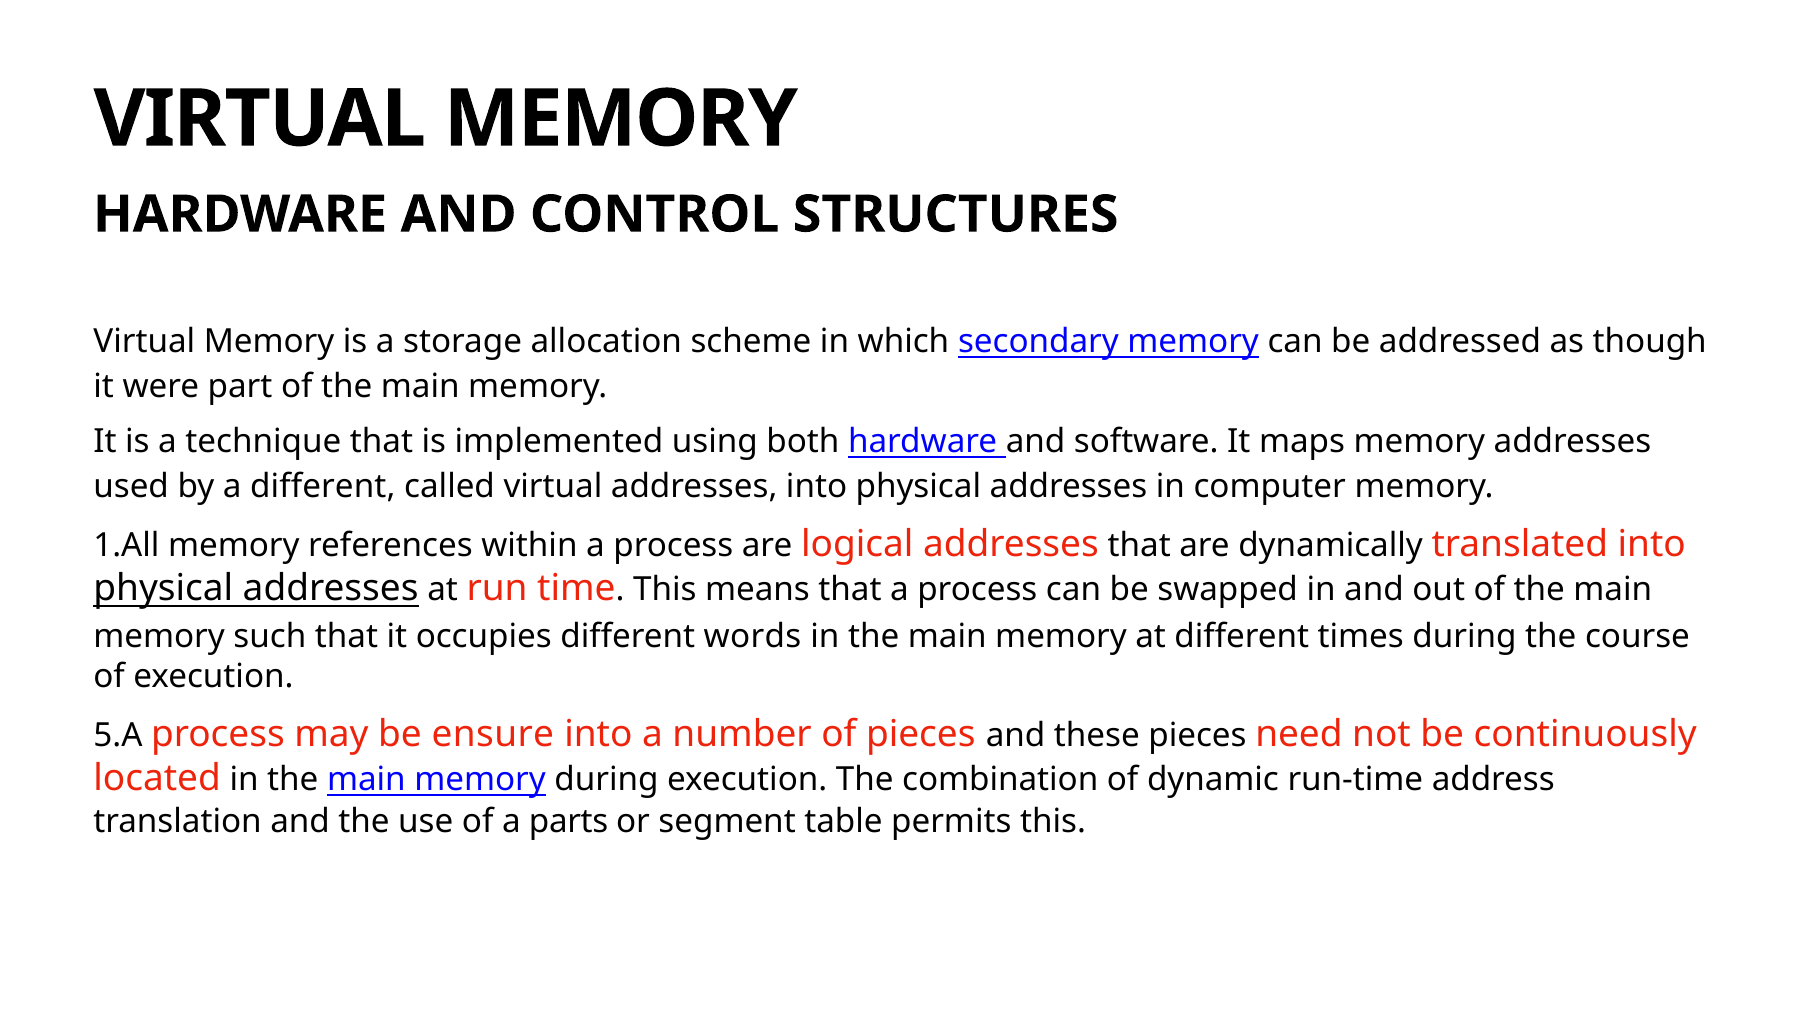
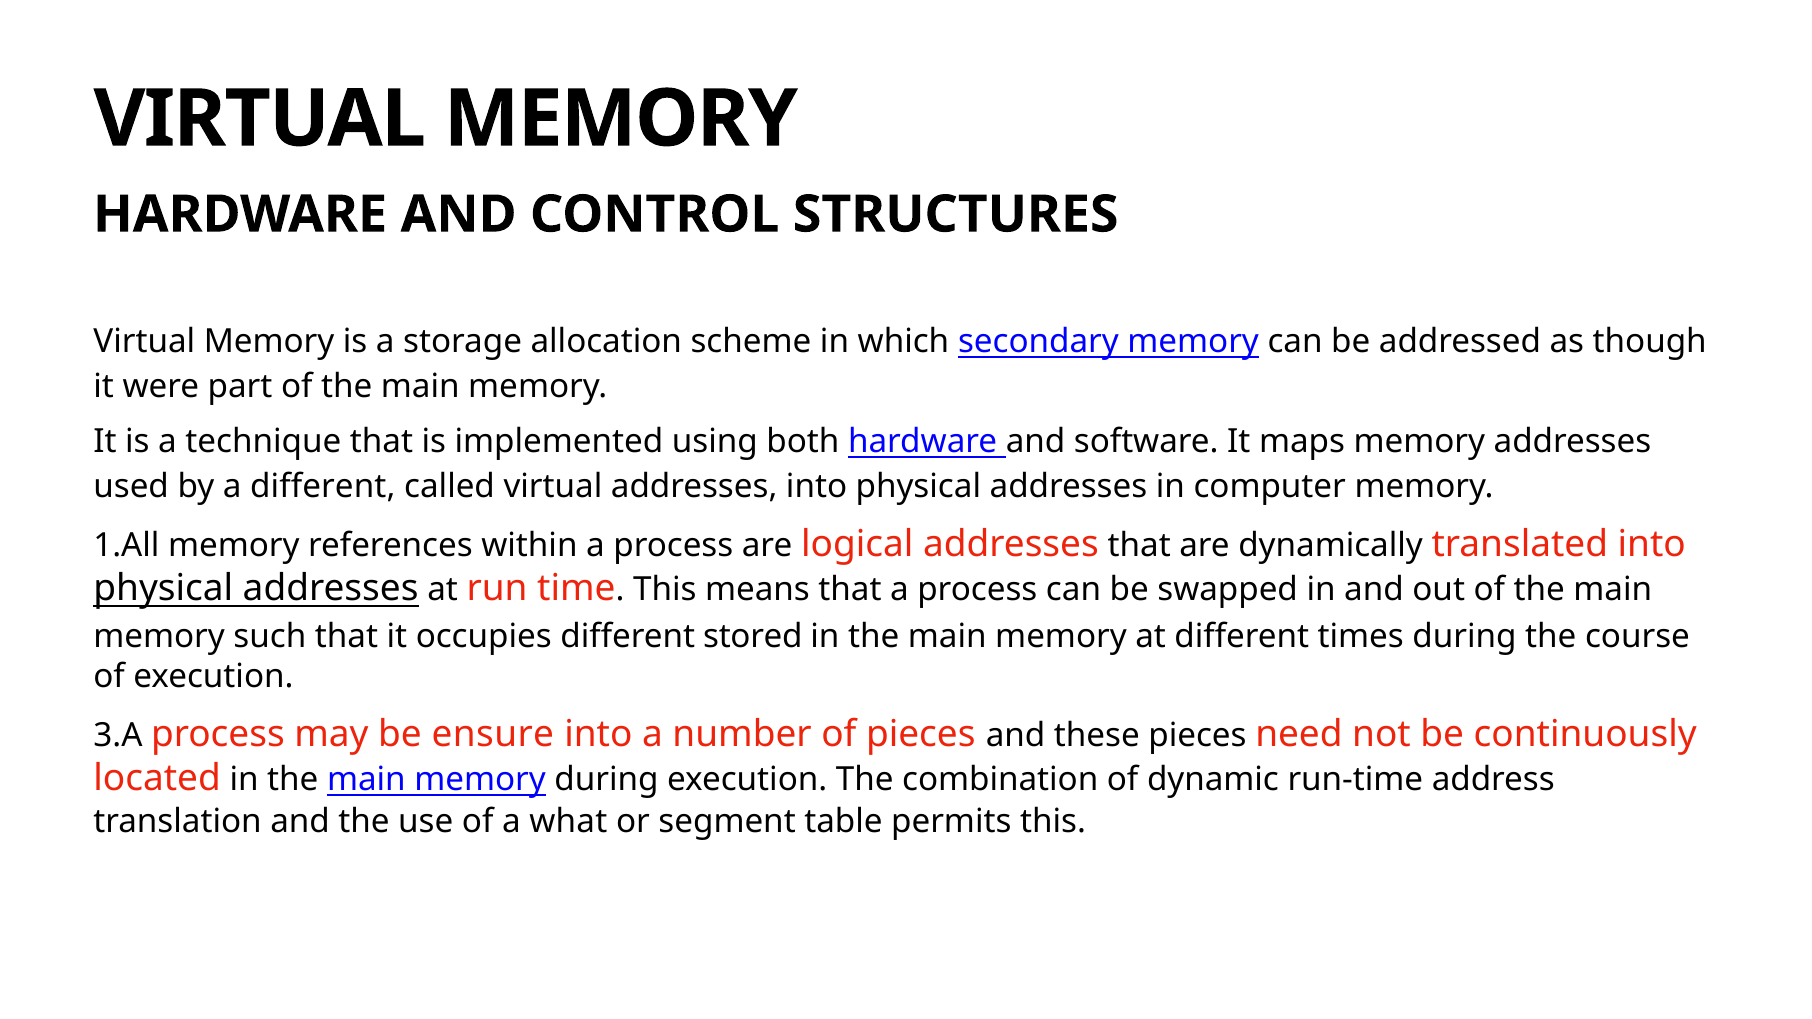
words: words -> stored (753, 637)
5.A: 5.A -> 3.A (118, 735)
parts: parts -> what (568, 821)
